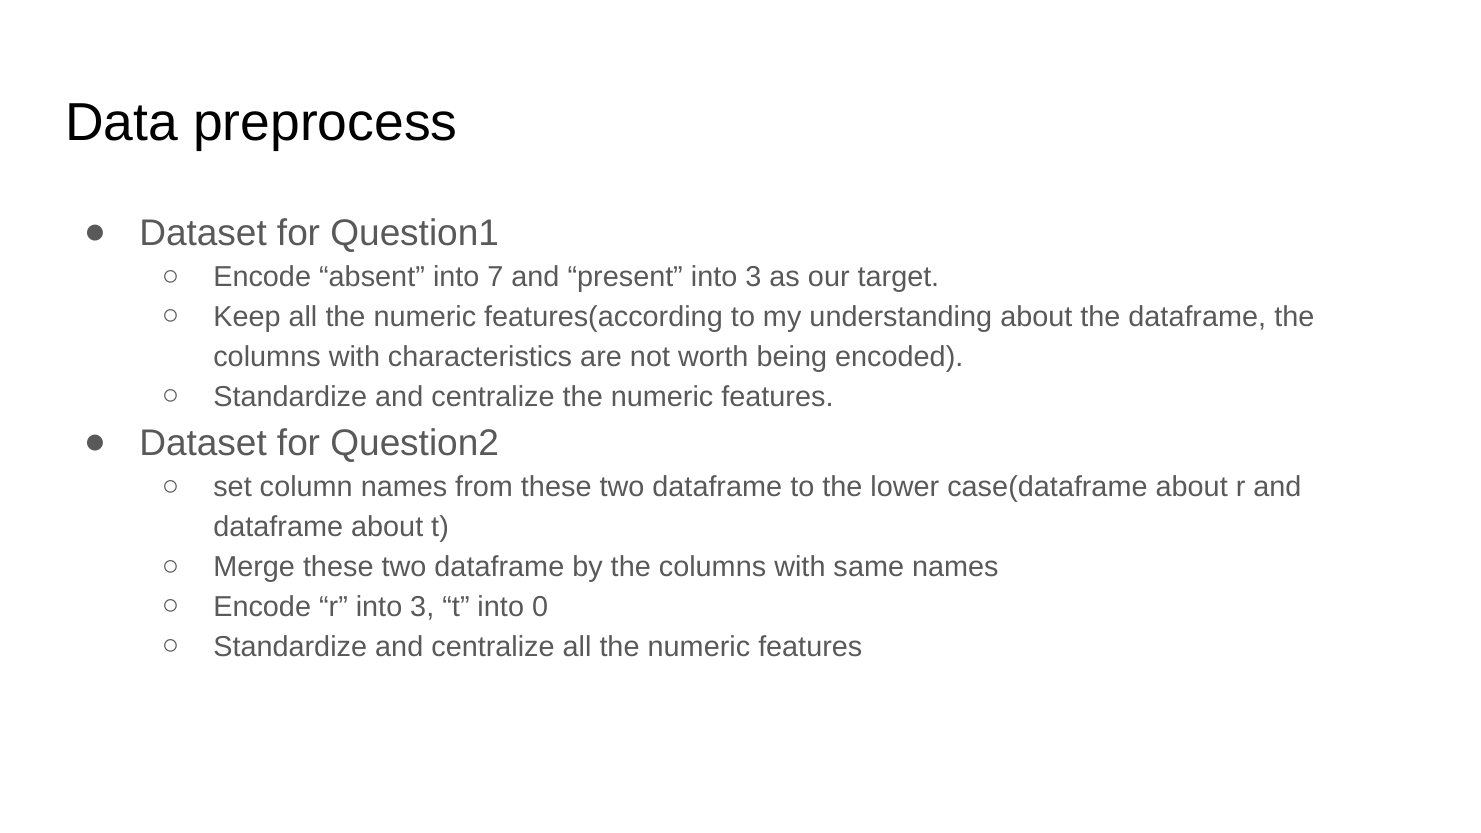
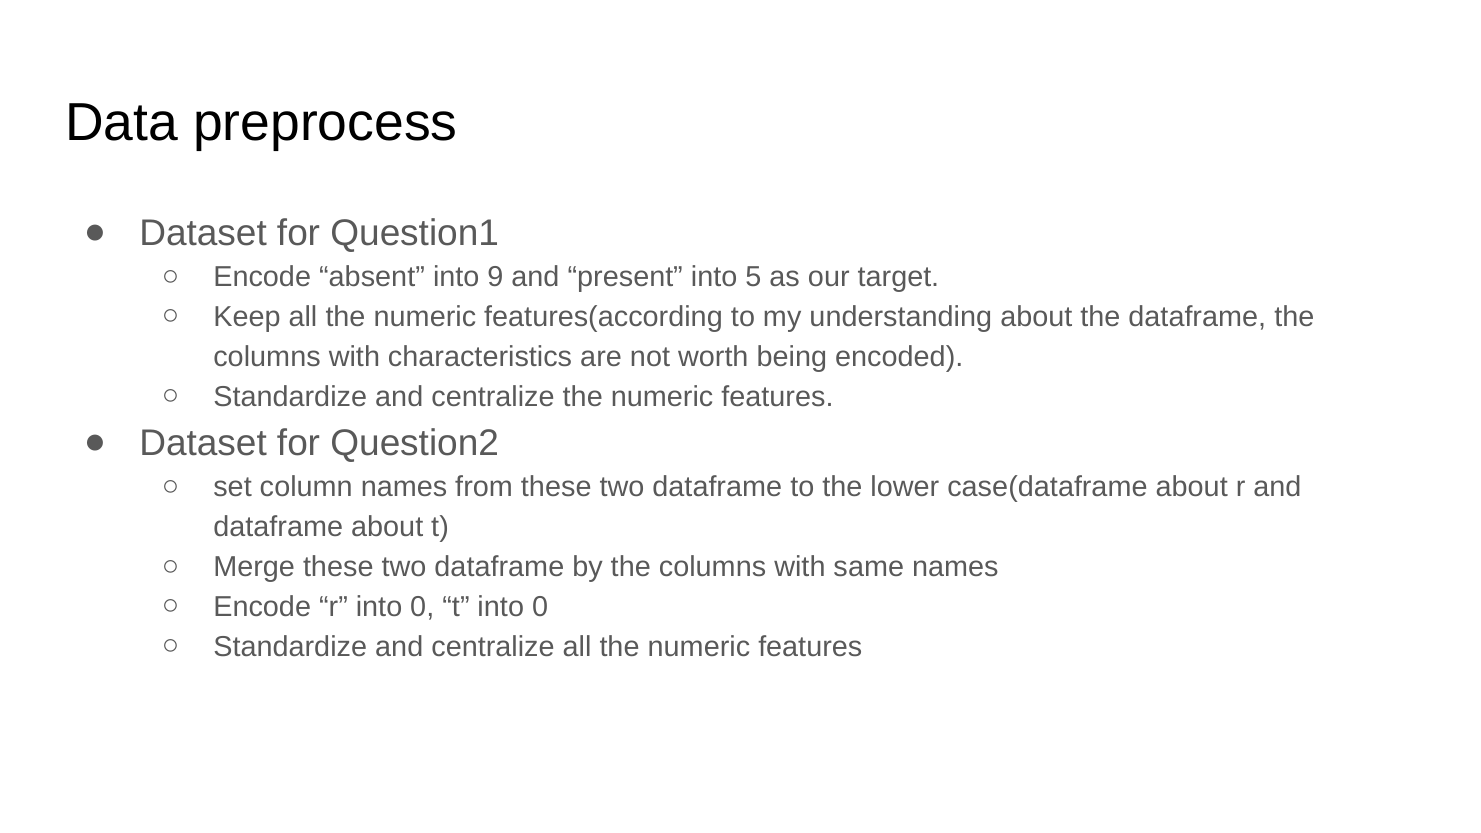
7: 7 -> 9 (495, 277)
present into 3: 3 -> 5 (753, 277)
r into 3: 3 -> 0 (422, 607)
